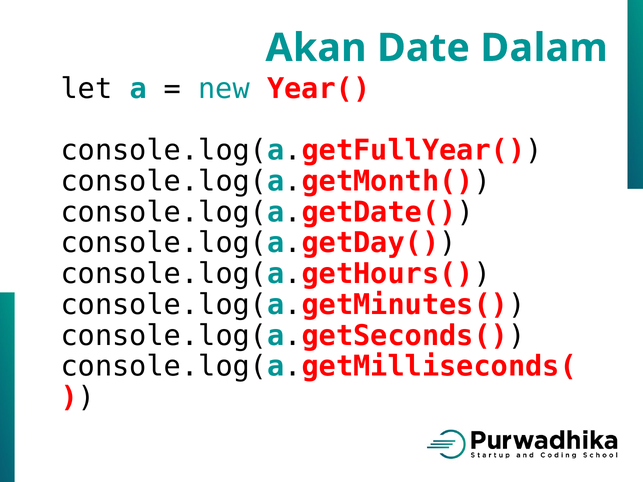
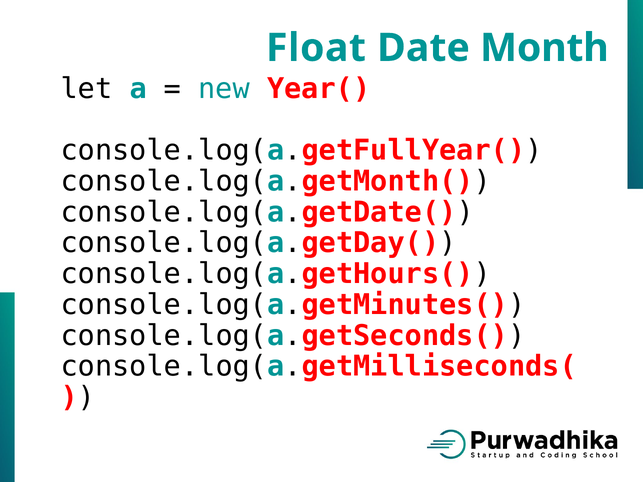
Akan: Akan -> Float (316, 48)
Dalam: Dalam -> Month (544, 48)
